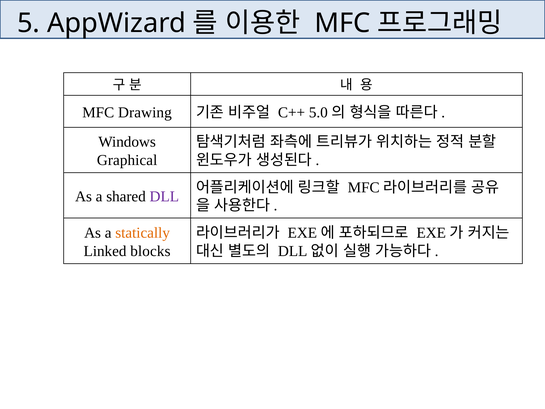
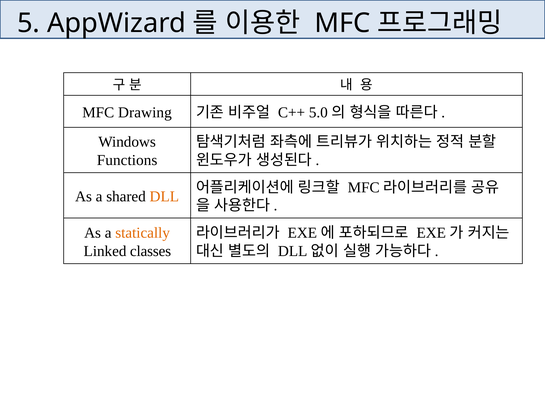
Graphical: Graphical -> Functions (127, 160)
DLL colour: purple -> orange (164, 196)
blocks: blocks -> classes (151, 251)
